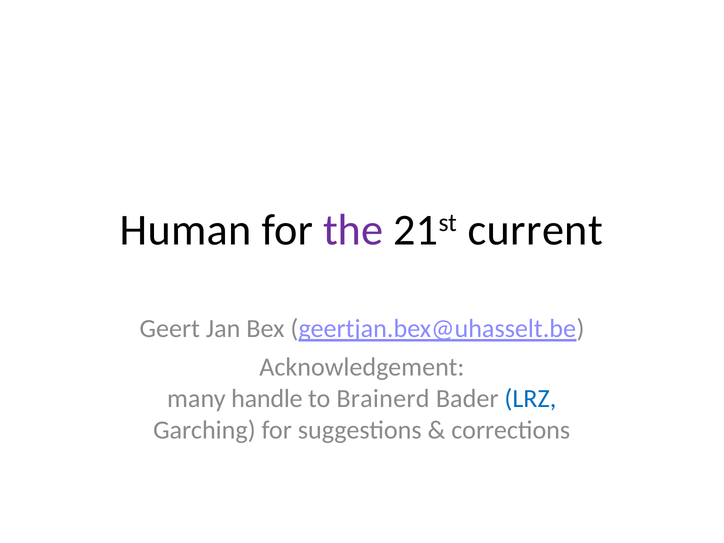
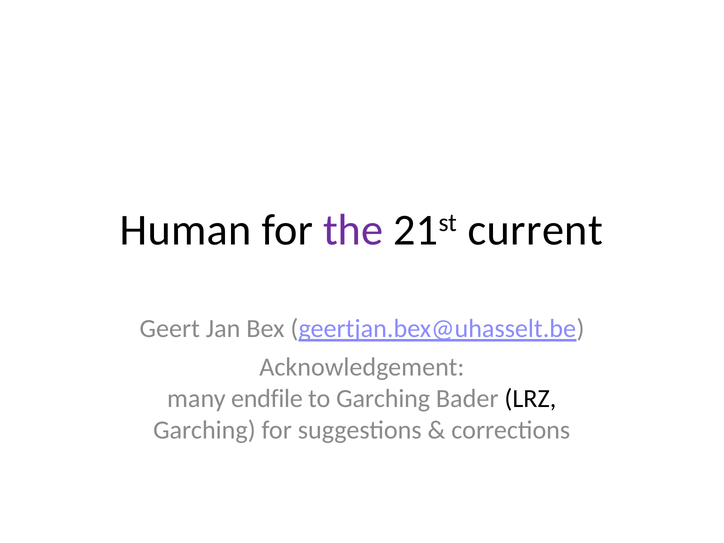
handle: handle -> endfile (267, 399)
to Brainerd: Brainerd -> Garching (383, 399)
LRZ colour: blue -> black (530, 399)
